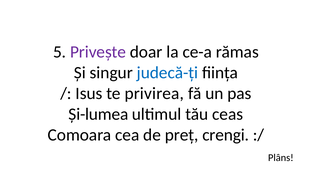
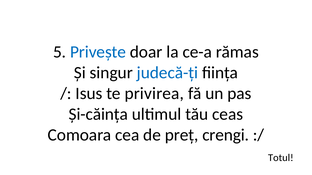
Privește colour: purple -> blue (98, 52)
Și-lumea: Și-lumea -> Și-căința (98, 114)
Plâns: Plâns -> Totul (281, 158)
